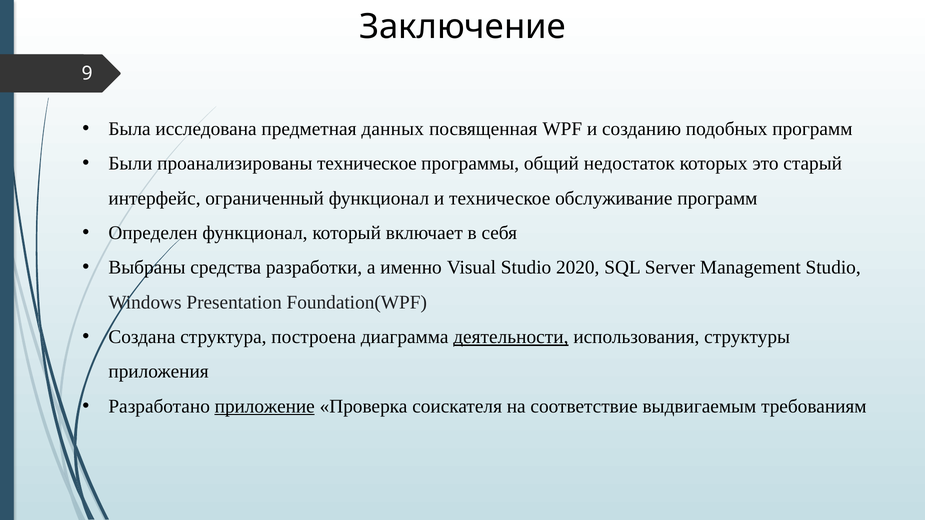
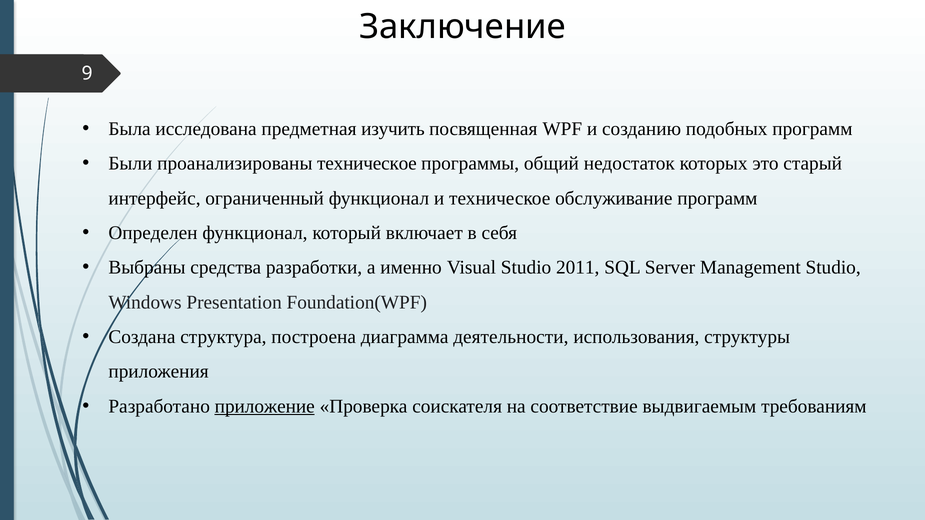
данных: данных -> изучить (393, 129)
2020: 2020 -> 2011 (578, 268)
деятельности underline: present -> none (511, 337)
